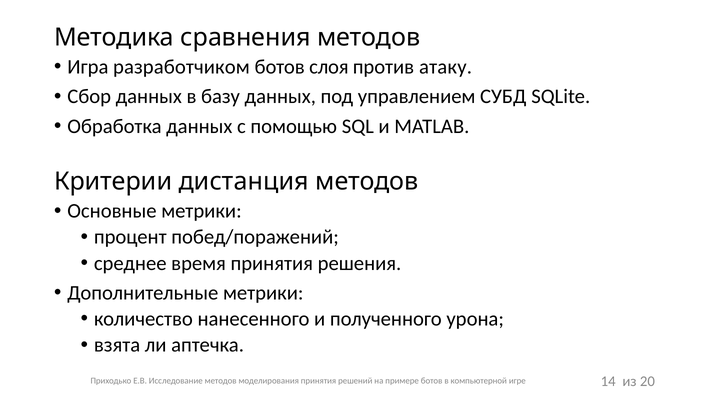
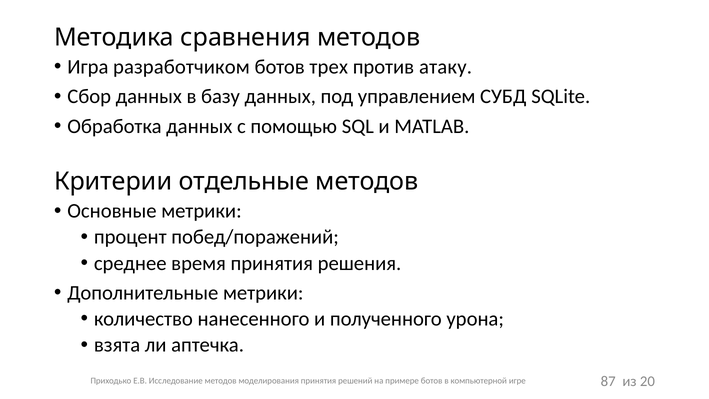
слоя: слоя -> трех (329, 67)
дистанция: дистанция -> отдельные (244, 181)
14: 14 -> 87 (608, 381)
